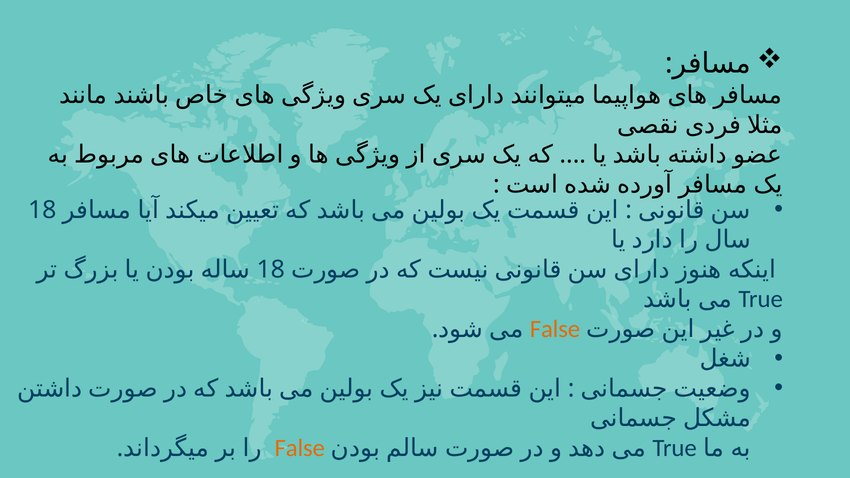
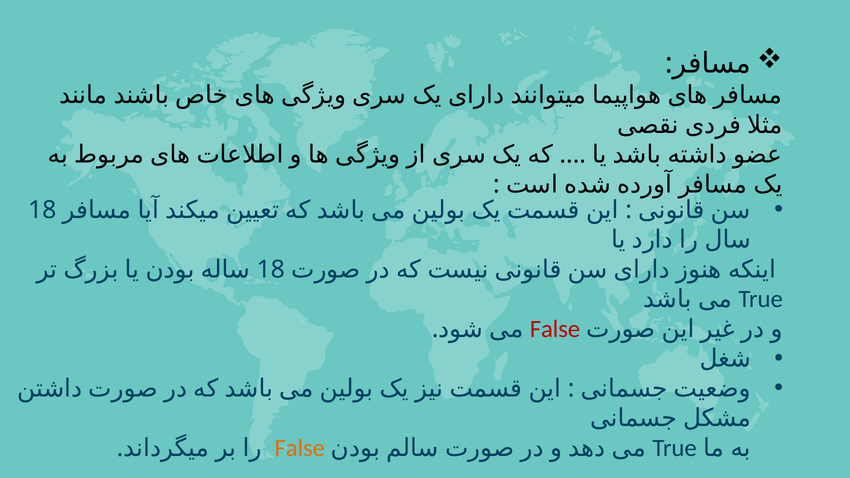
False colour: orange -> red (555, 329)
